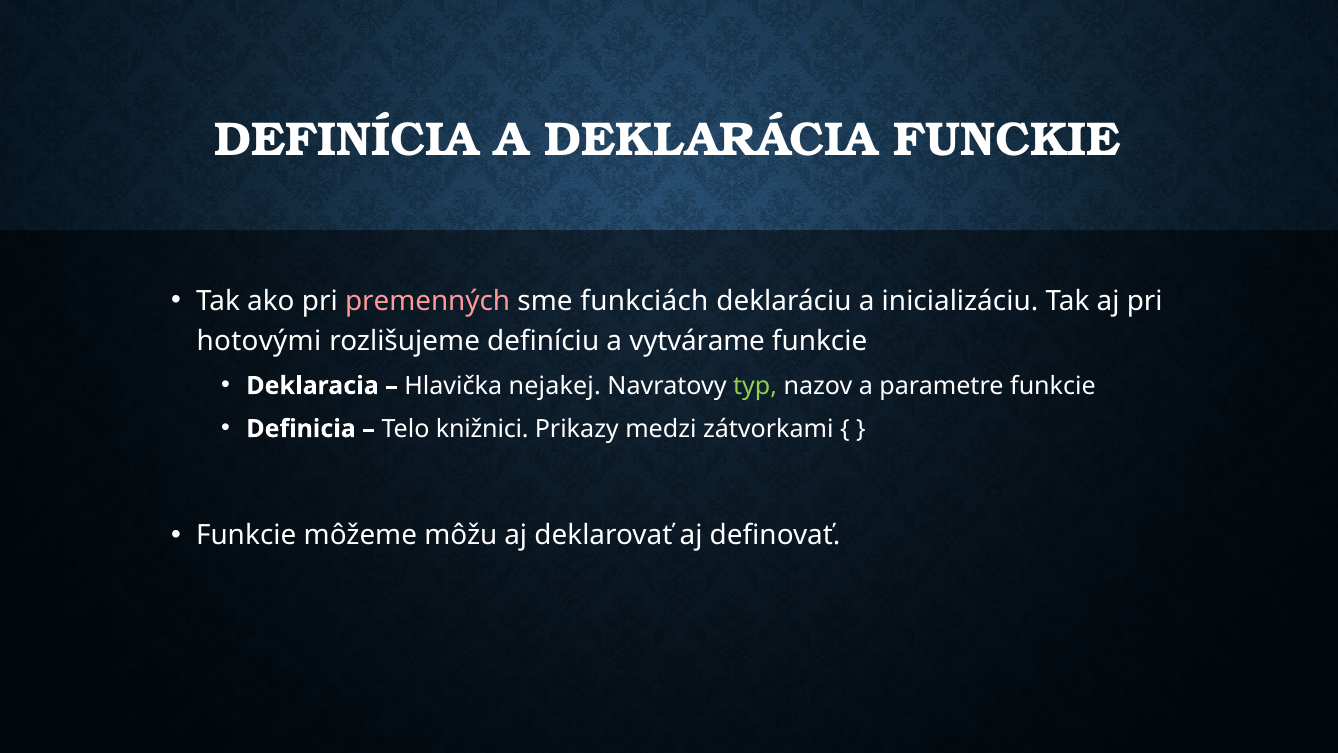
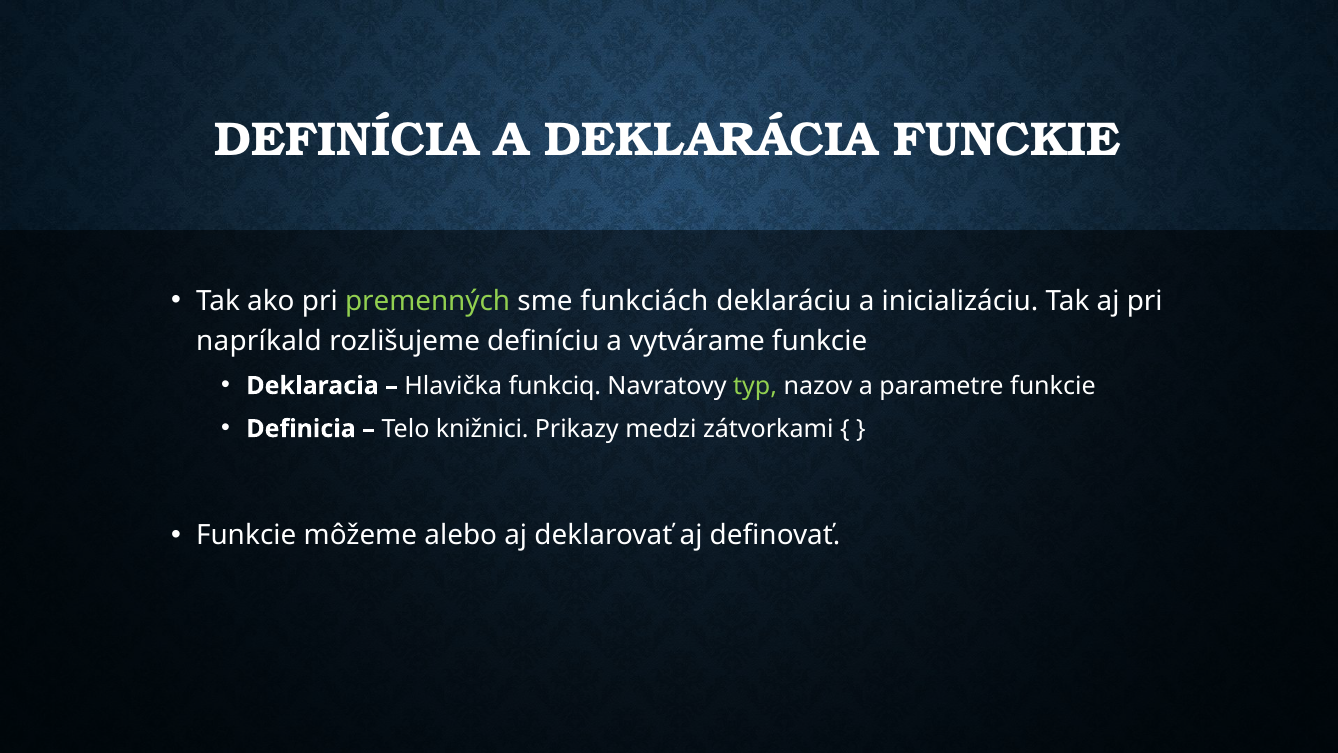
premenných colour: pink -> light green (428, 301)
hotovými: hotovými -> napríkald (259, 341)
nejakej: nejakej -> funkciq (555, 386)
môžu: môžu -> alebo (461, 535)
